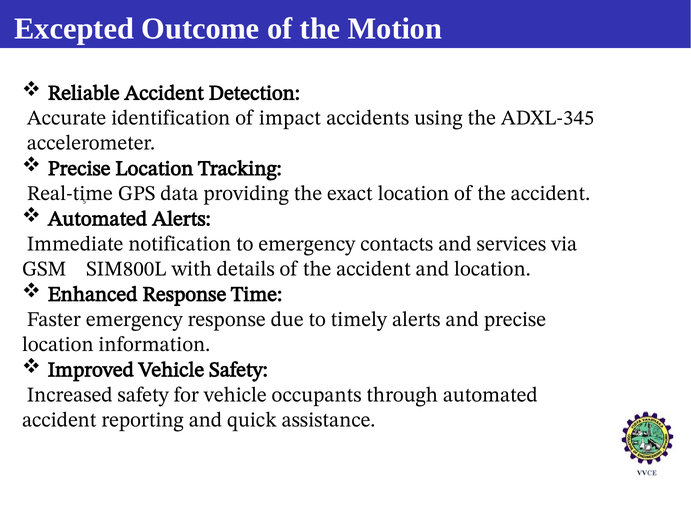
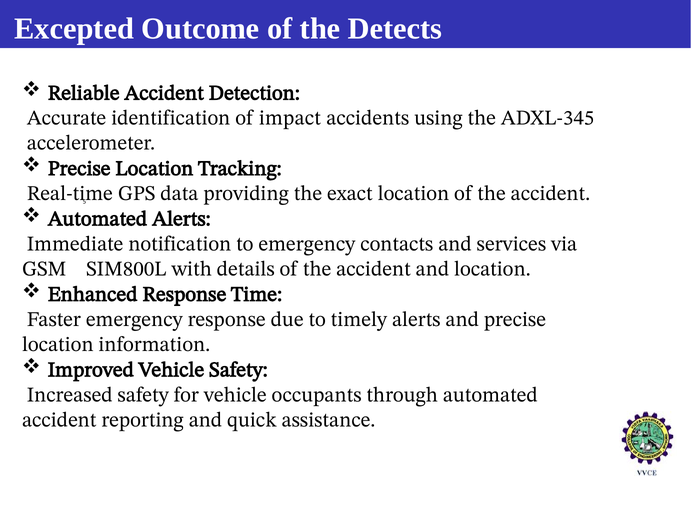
Motion: Motion -> Detects (395, 29)
